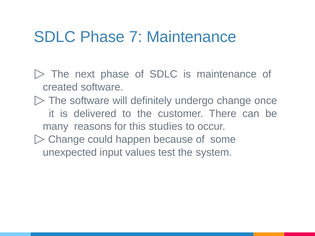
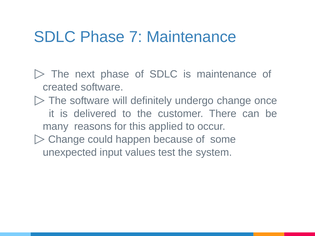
studies: studies -> applied (166, 126)
